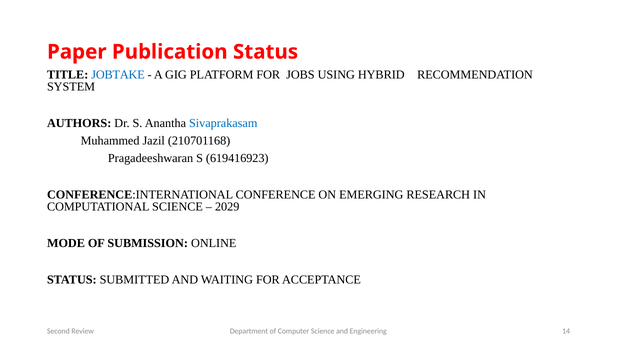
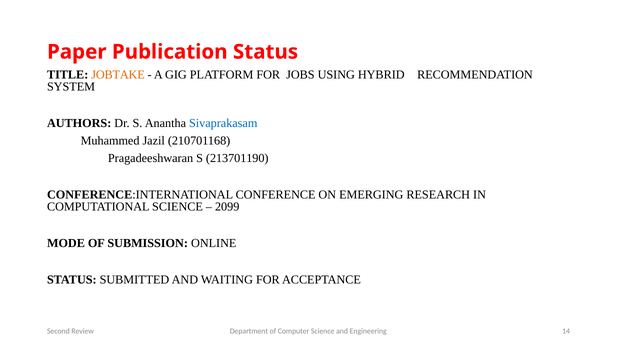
JOBTAKE colour: blue -> orange (118, 75)
619416923: 619416923 -> 213701190 (237, 158)
2029: 2029 -> 2099 (227, 207)
